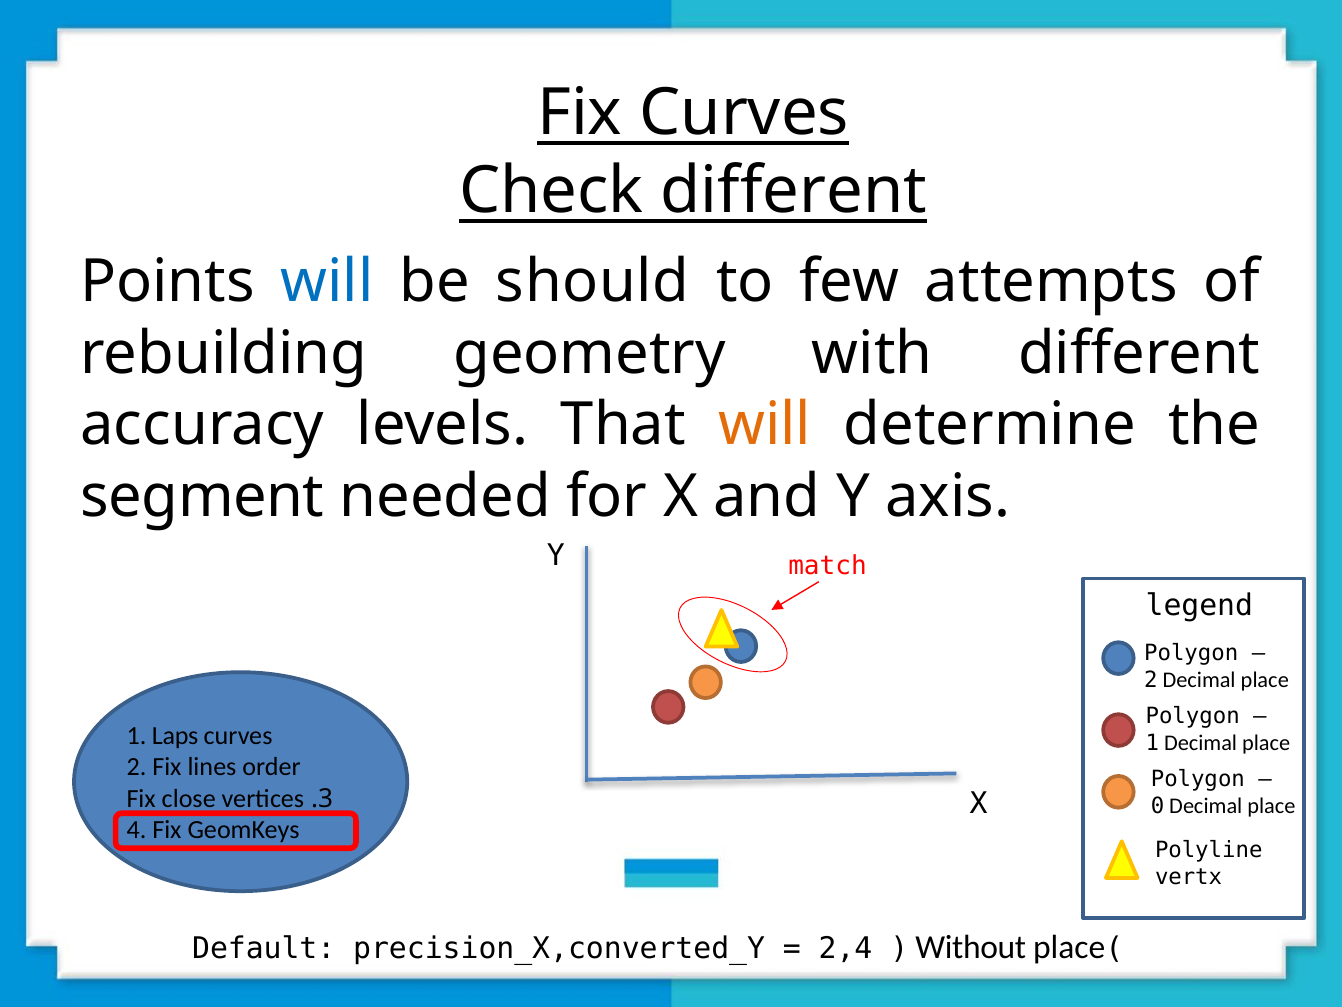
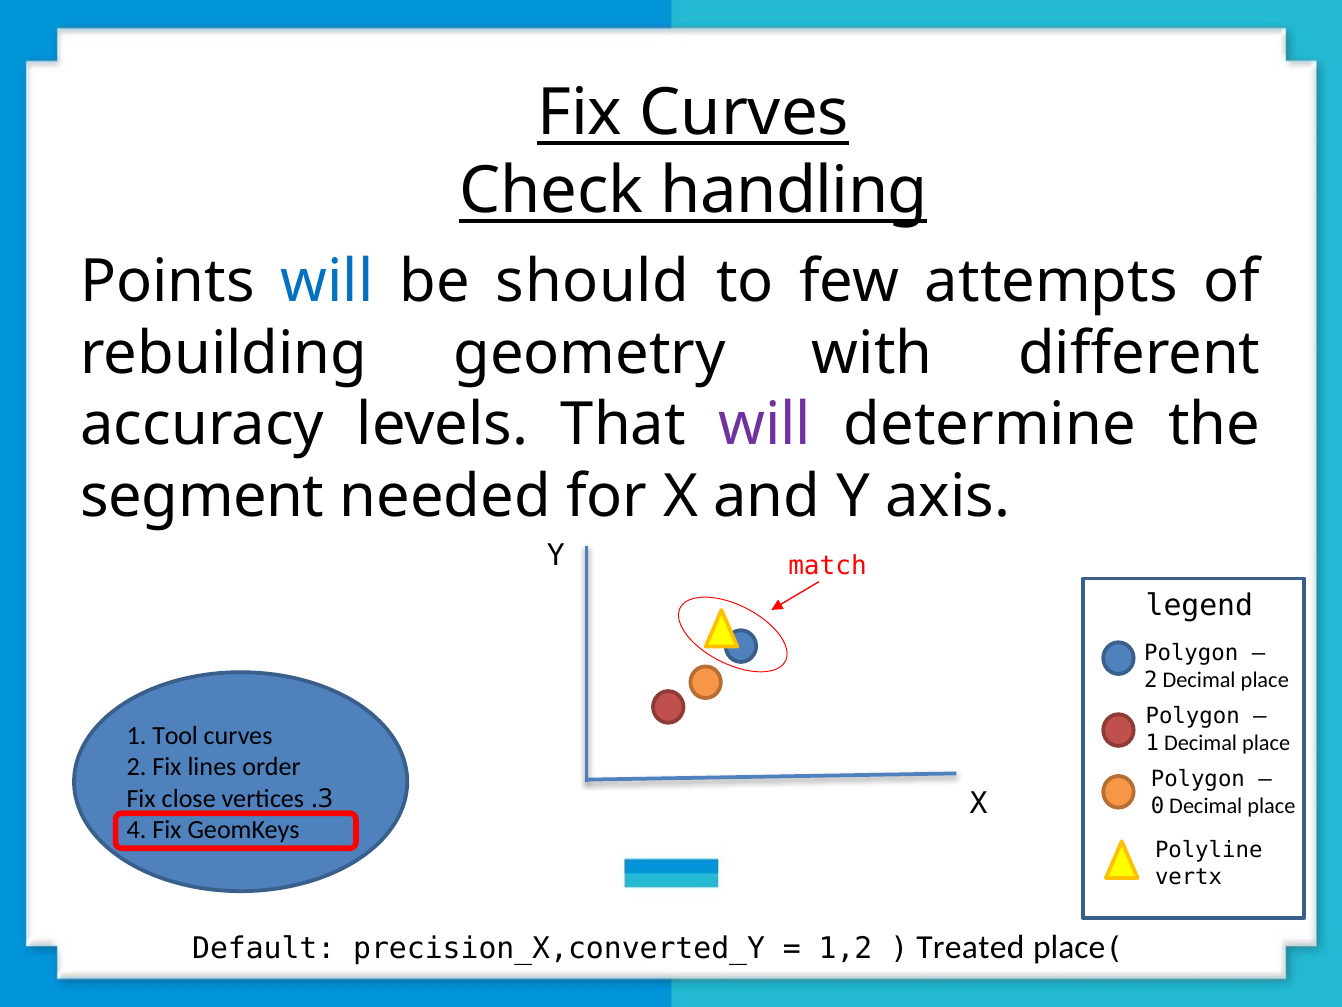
Check different: different -> handling (794, 191)
will colour: orange -> purple (765, 425)
Laps: Laps -> Tool (175, 735)
2,4: 2,4 -> 1,2 (846, 948)
Without: Without -> Treated (970, 947)
